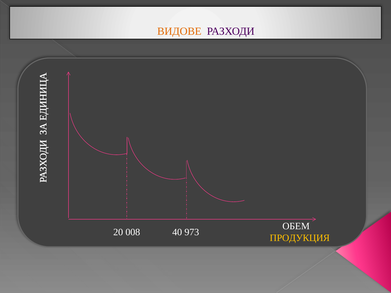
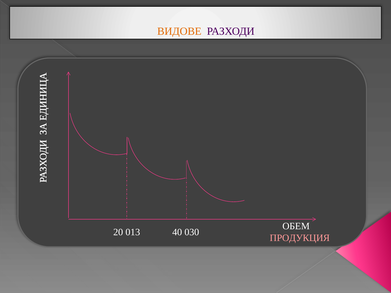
008: 008 -> 013 (133, 232)
973: 973 -> 030 (192, 232)
ПРОДУКЦИЯ colour: yellow -> pink (300, 238)
